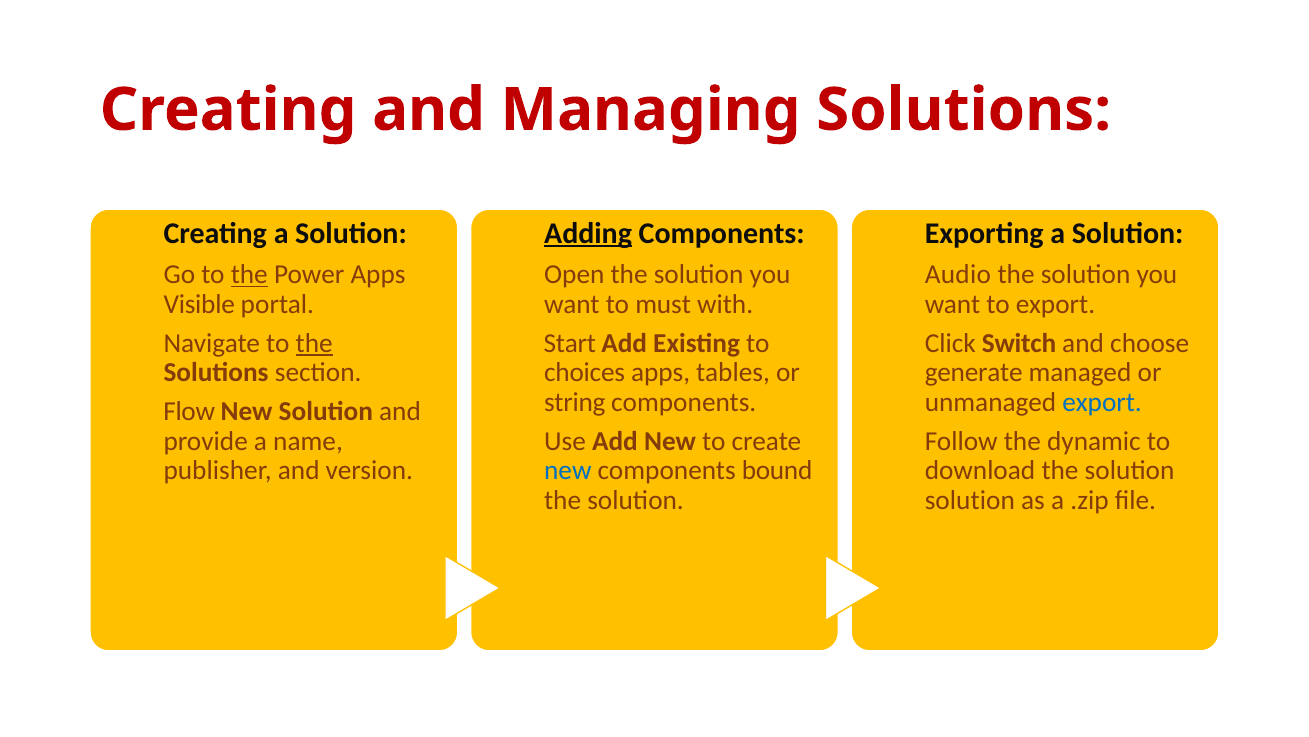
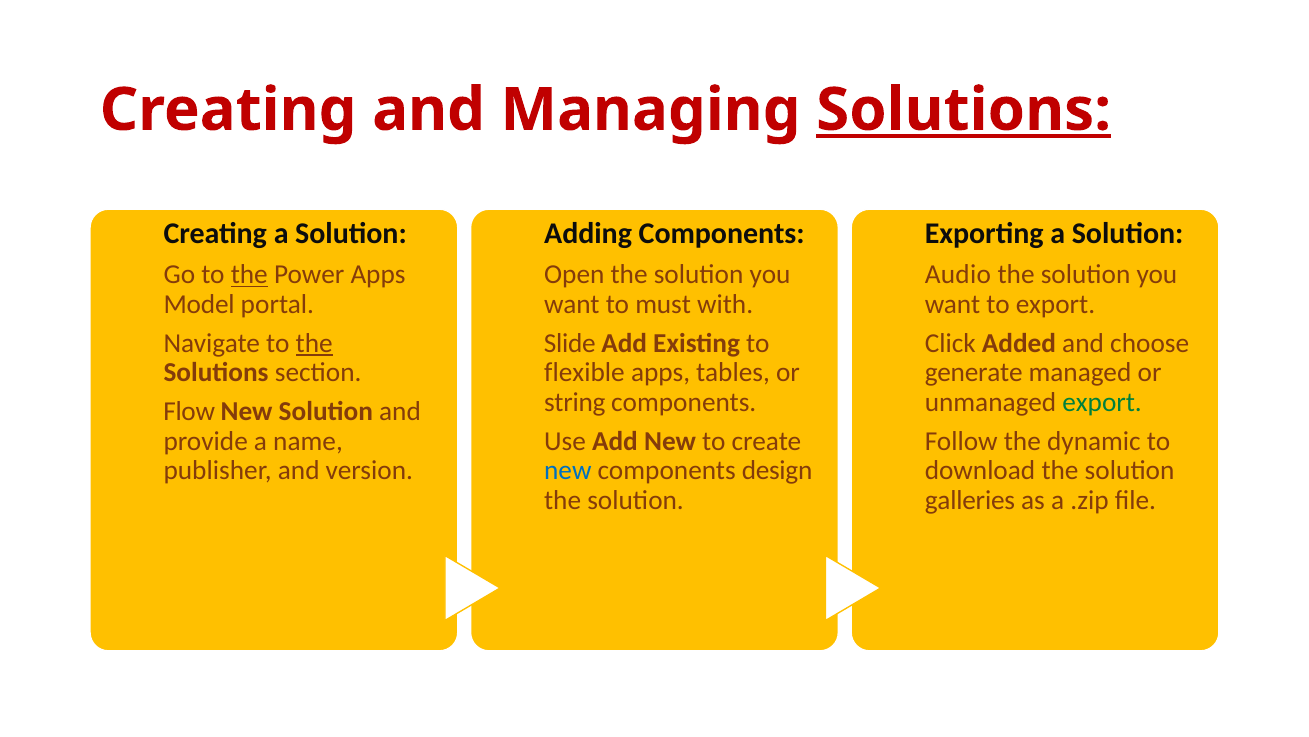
Solutions underline: none -> present (964, 110)
Adding underline: present -> none (588, 233)
Visible: Visible -> Model (199, 304)
Start: Start -> Slide (570, 343)
Switch: Switch -> Added (1019, 343)
choices: choices -> flexible (584, 372)
export colour: blue -> green (1102, 402)
bound: bound -> design (777, 470)
solution: solution -> galleries (970, 500)
